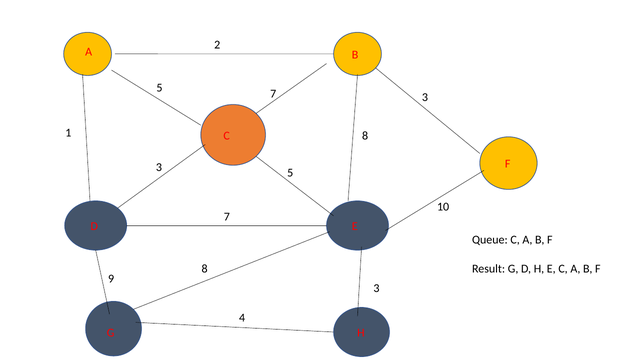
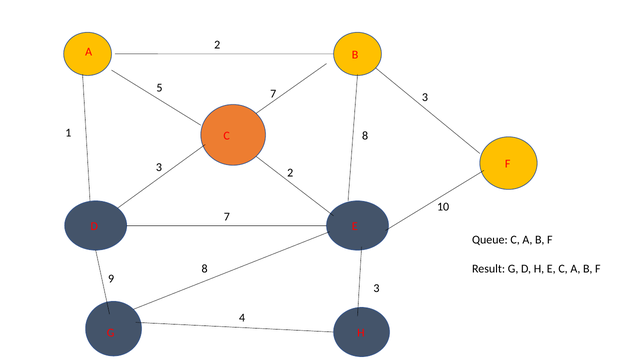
3 5: 5 -> 2 (290, 173)
